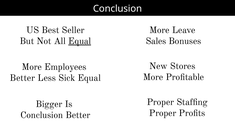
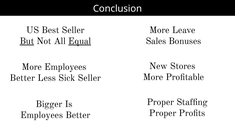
But underline: none -> present (27, 41)
Sick Equal: Equal -> Seller (89, 78)
Conclusion: Conclusion -> Employees (42, 115)
